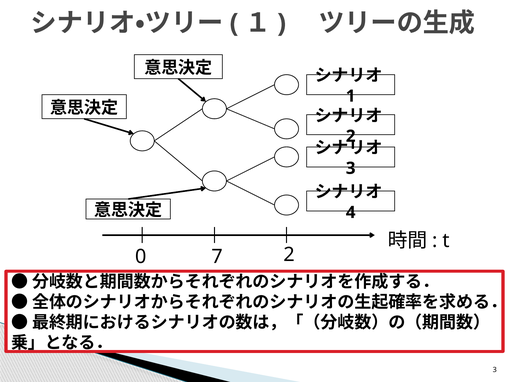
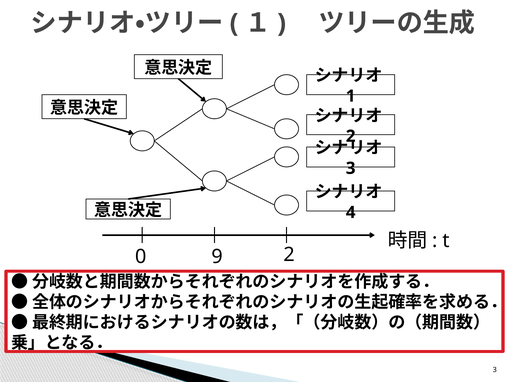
7: 7 -> 9 (217, 256)
